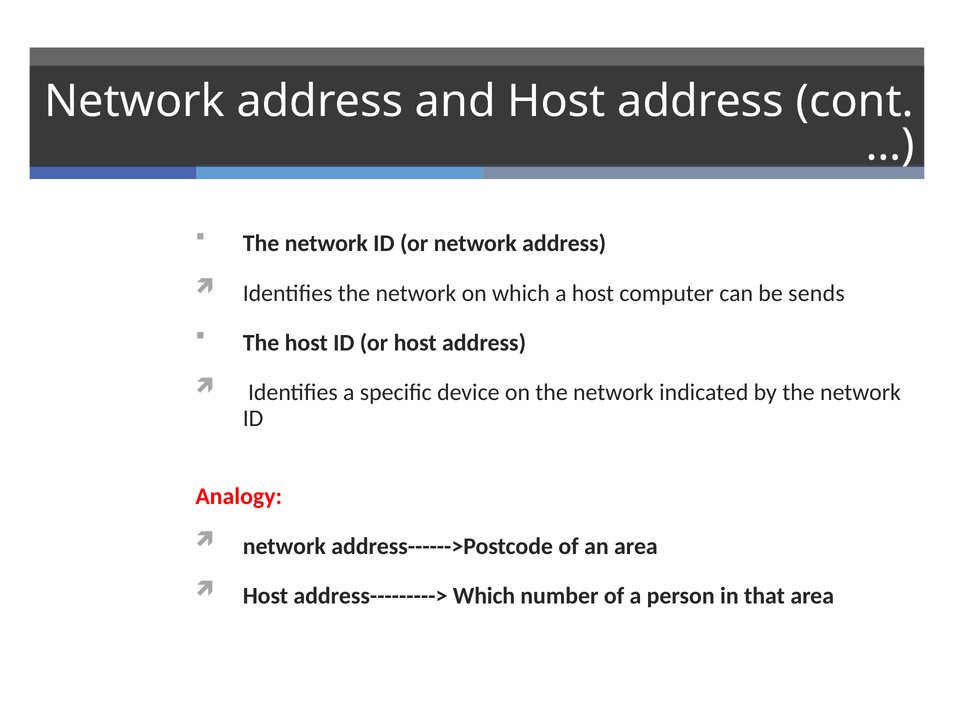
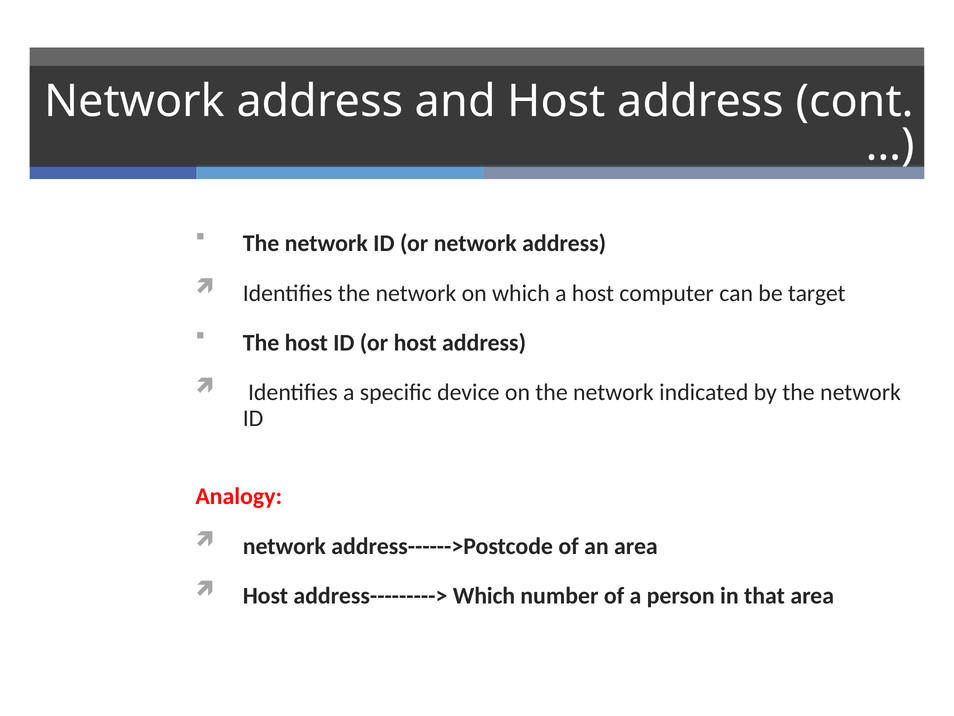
sends: sends -> target (817, 293)
